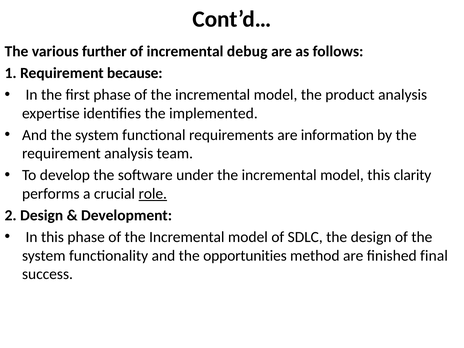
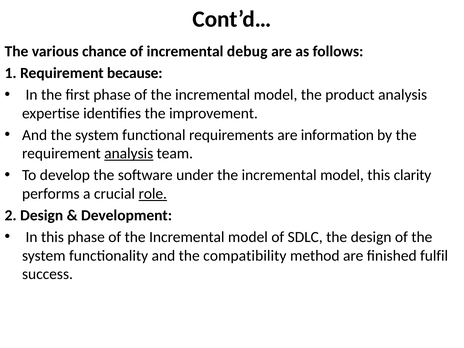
further: further -> chance (104, 51)
implemented: implemented -> improvement (213, 113)
analysis underline: none -> present (129, 154)
opportunities: opportunities -> compatibility (245, 256)
final: final -> fulfil (434, 256)
